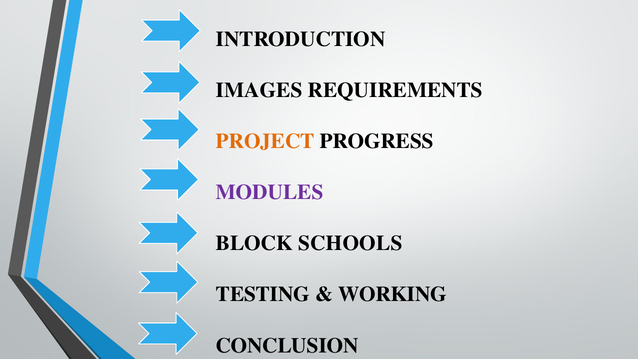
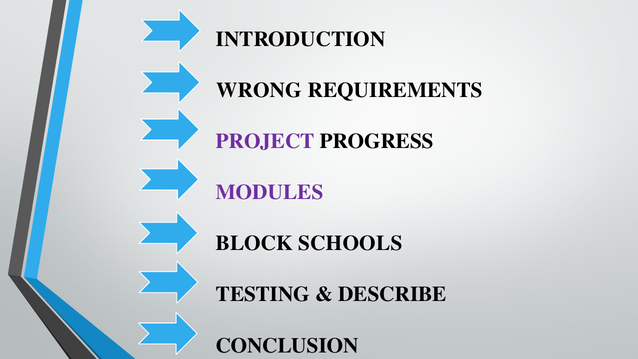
IMAGES: IMAGES -> WRONG (259, 90)
PROJECT colour: orange -> purple (265, 141)
WORKING: WORKING -> DESCRIBE (392, 294)
